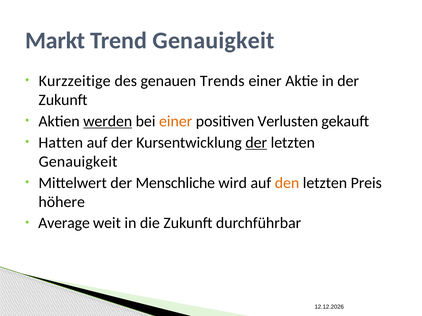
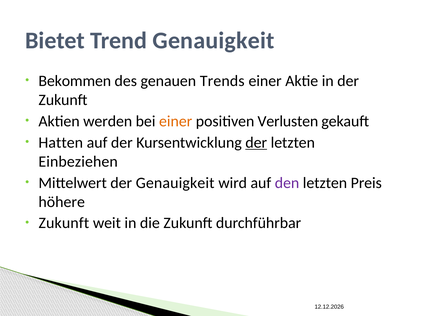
Markt: Markt -> Bietet (55, 41)
Kurzzeitige: Kurzzeitige -> Bekommen (75, 81)
werden underline: present -> none (108, 121)
Genauigkeit: Genauigkeit -> Einbeziehen (78, 162)
der Menschliche: Menschliche -> Genauigkeit (175, 183)
den colour: orange -> purple (287, 183)
Average: Average -> Zukunft (64, 223)
